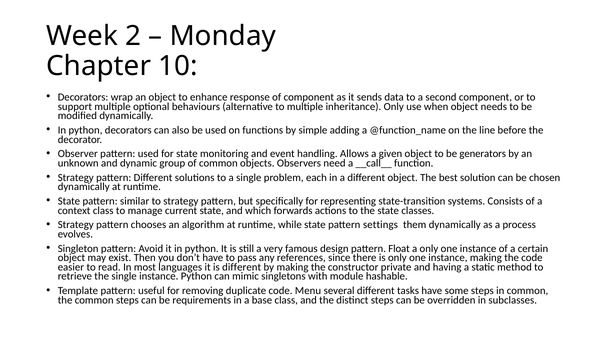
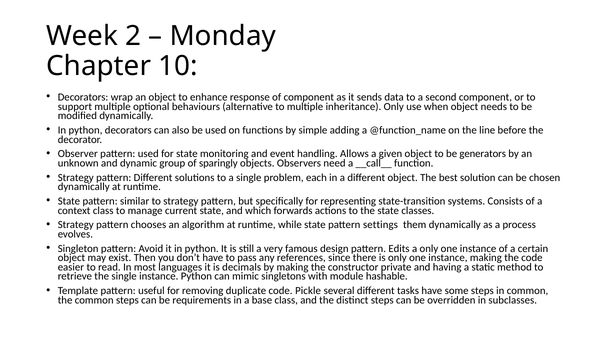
of common: common -> sparingly (218, 163)
Float: Float -> Edits (399, 248)
is different: different -> decimals (242, 267)
Menu: Menu -> Pickle (308, 291)
